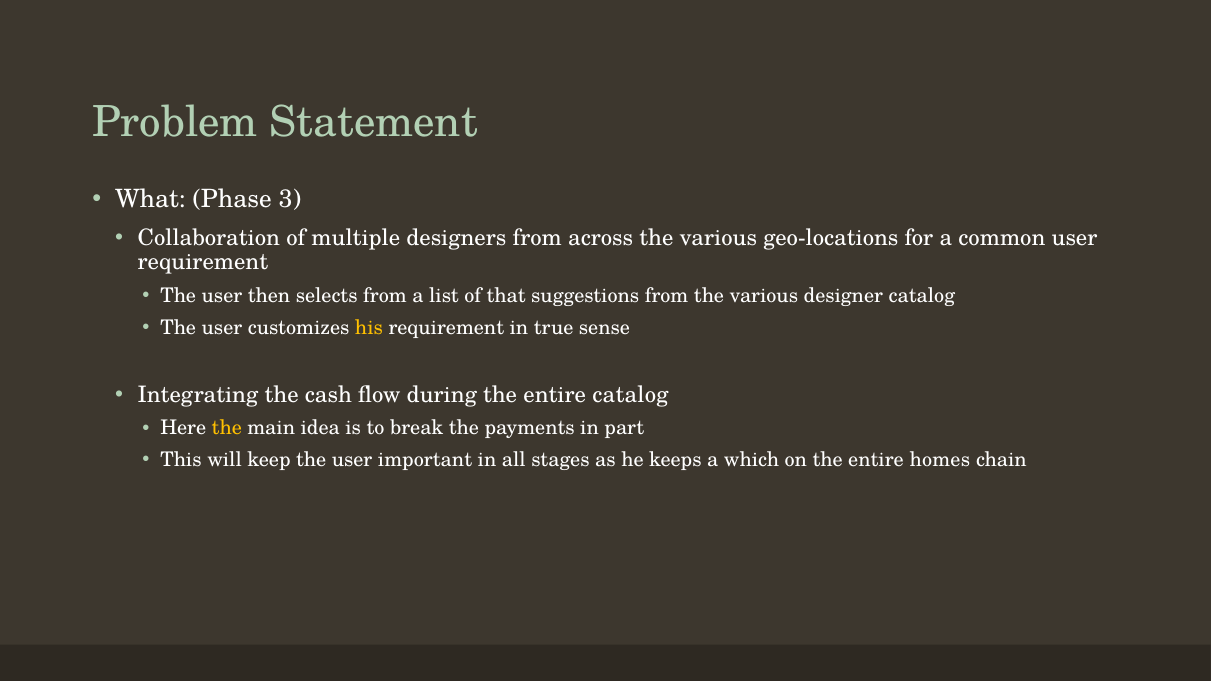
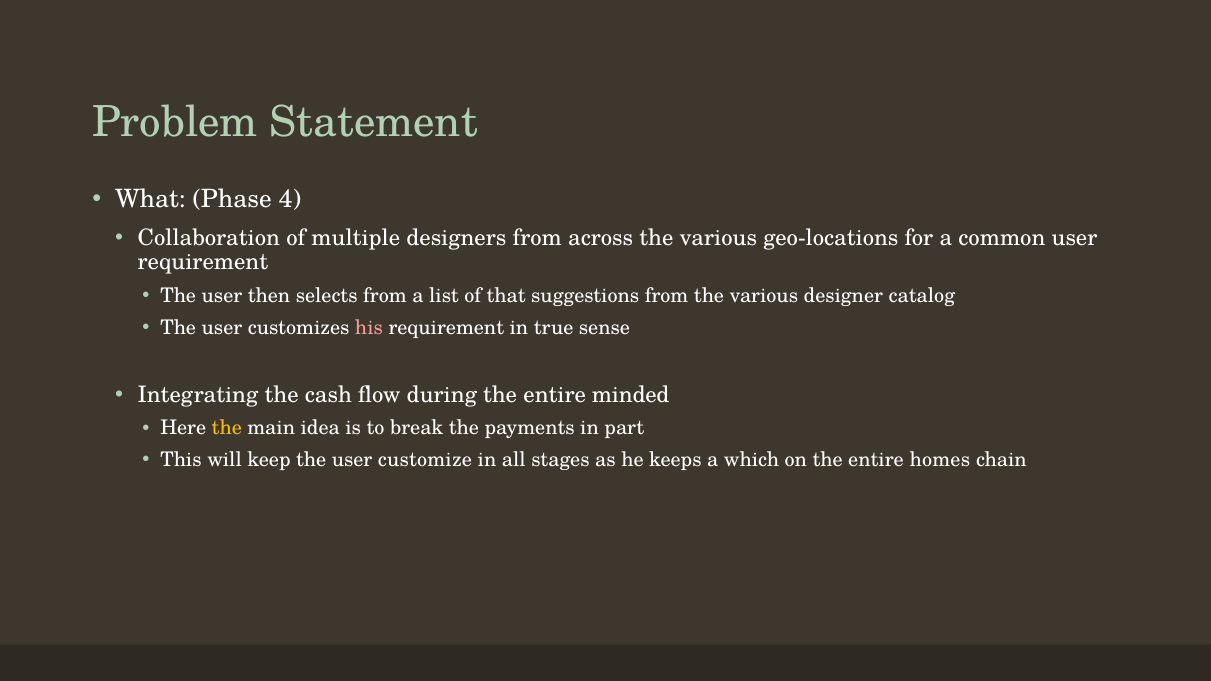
3: 3 -> 4 (290, 199)
his colour: yellow -> pink (369, 327)
entire catalog: catalog -> minded (631, 395)
important: important -> customize (425, 460)
